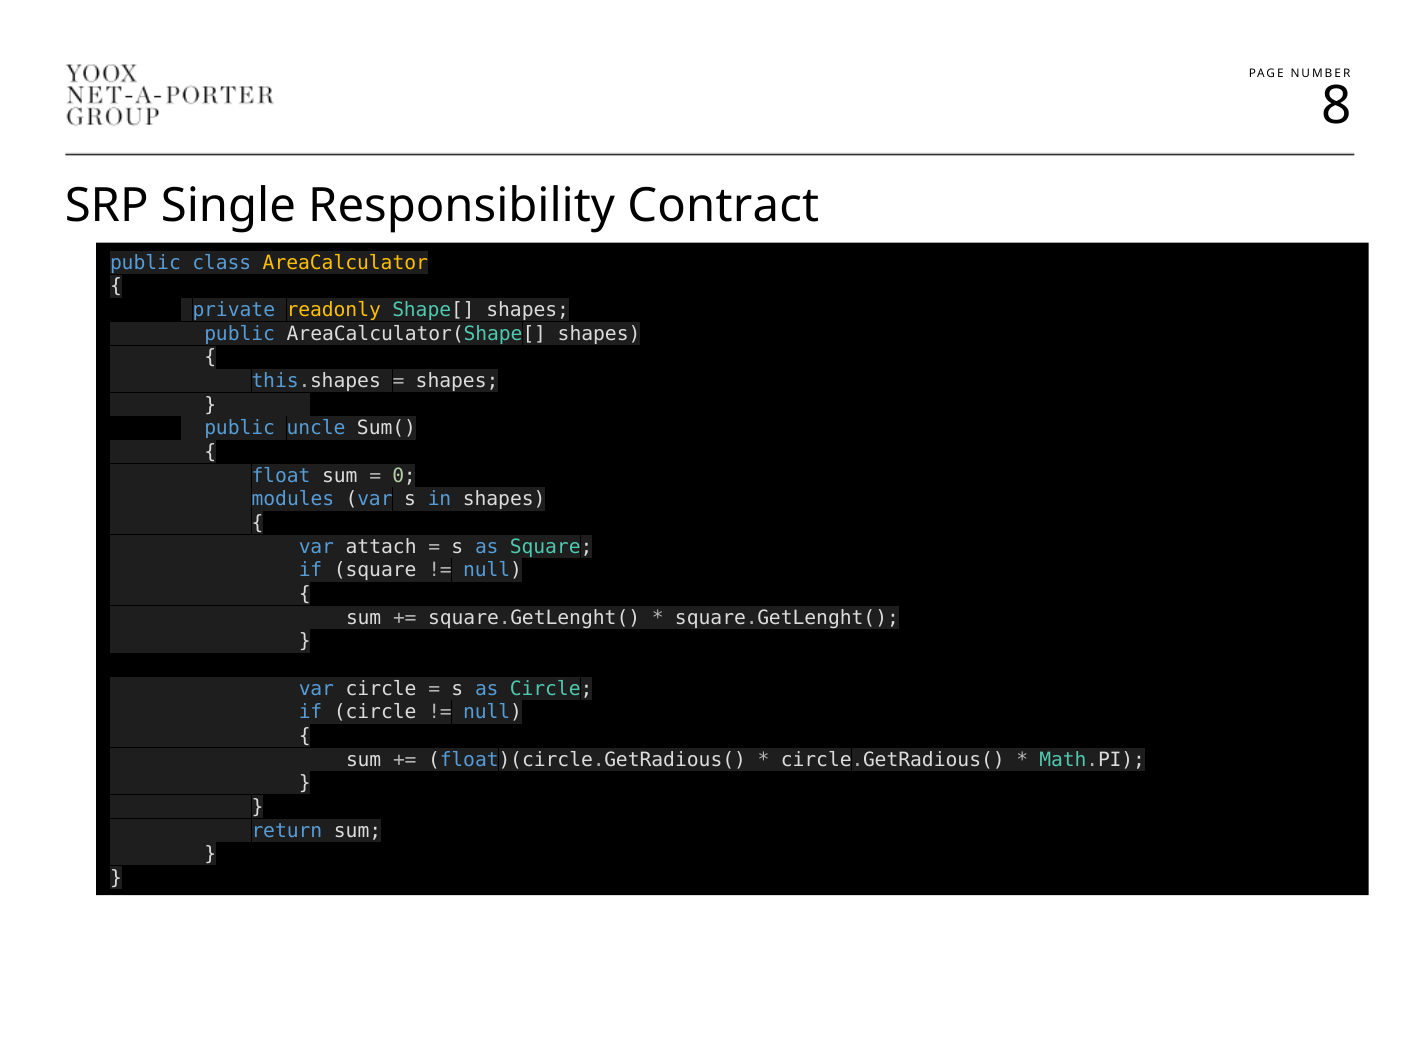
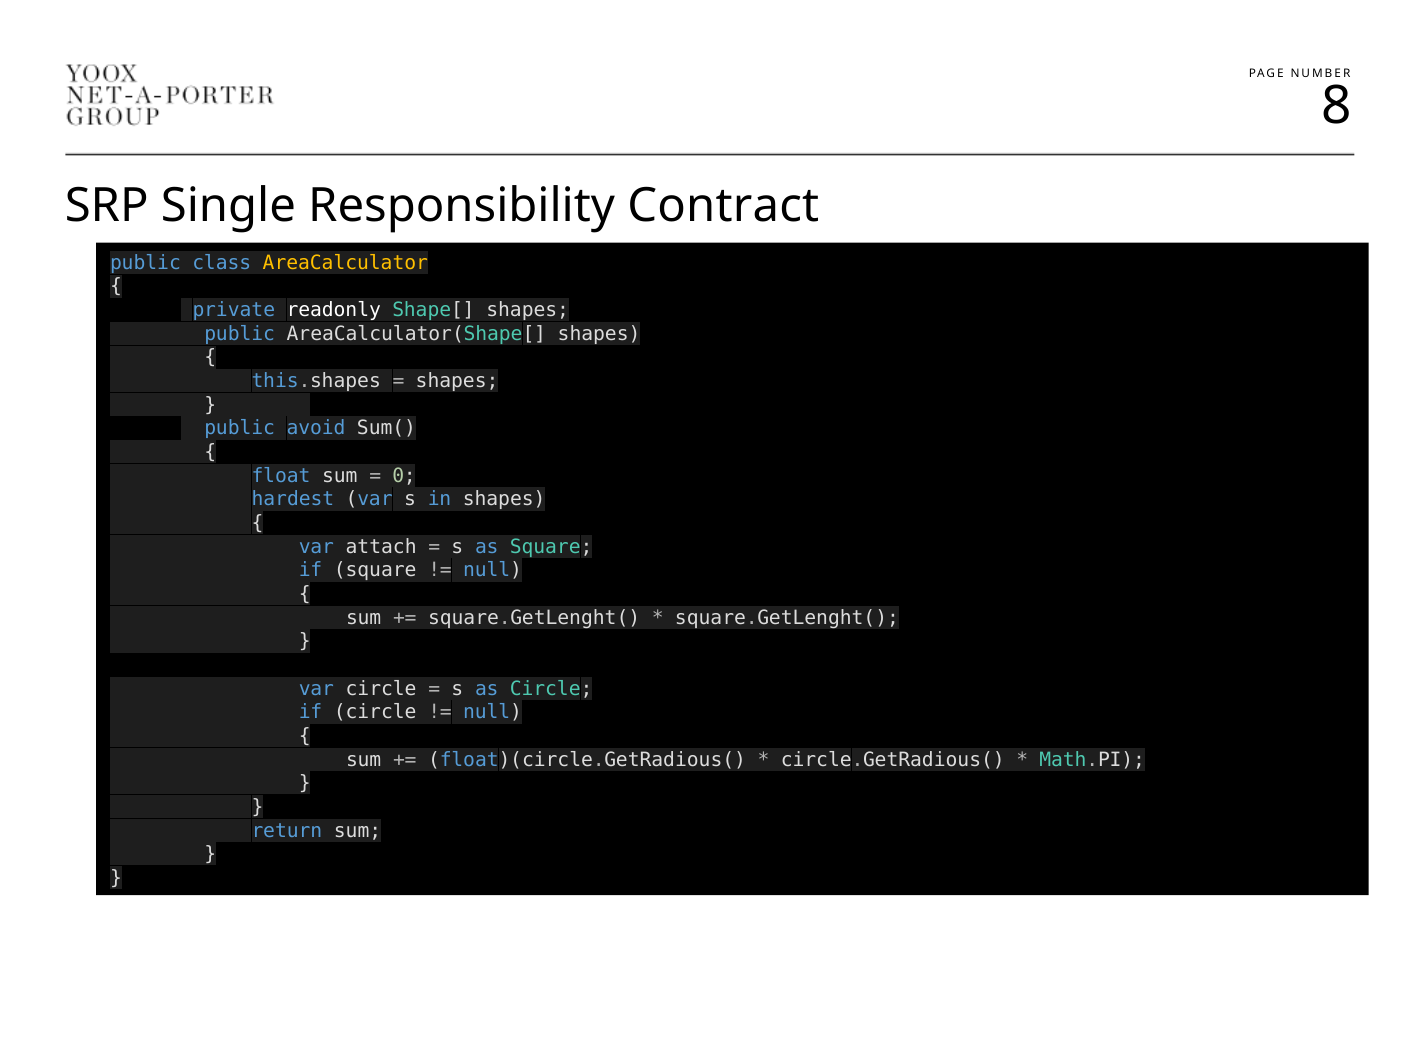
readonly colour: yellow -> white (334, 310)
uncle: uncle -> avoid (316, 428)
modules: modules -> hardest (293, 499)
